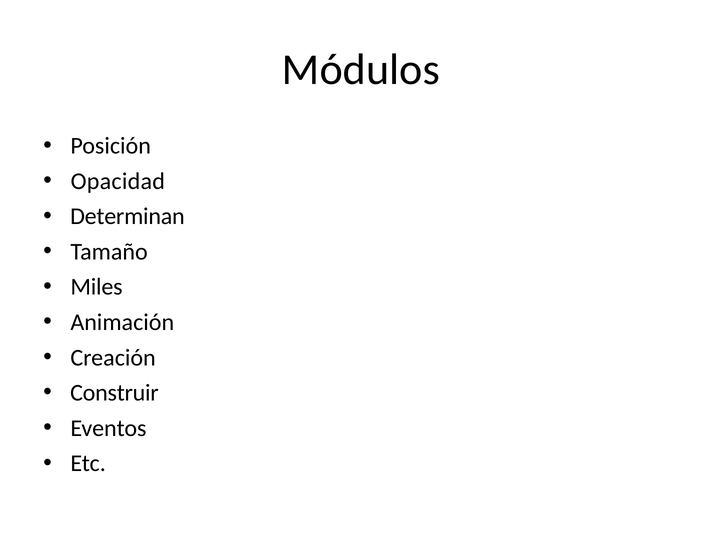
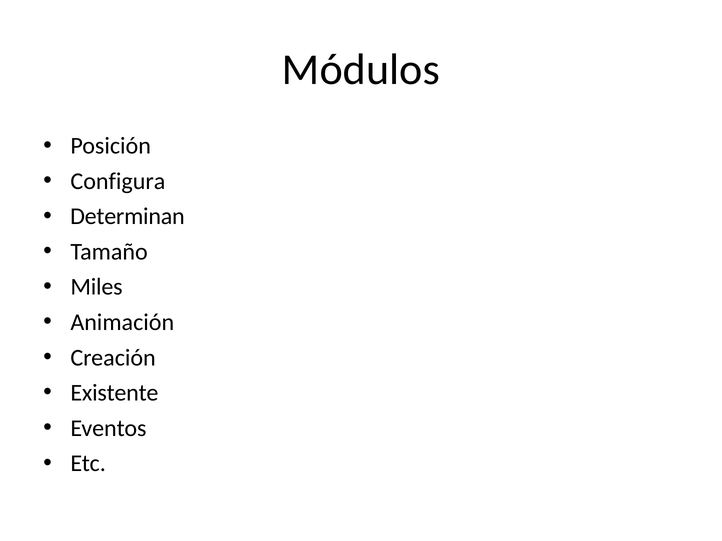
Opacidad: Opacidad -> Configura (118, 181)
Construir: Construir -> Existente (114, 393)
